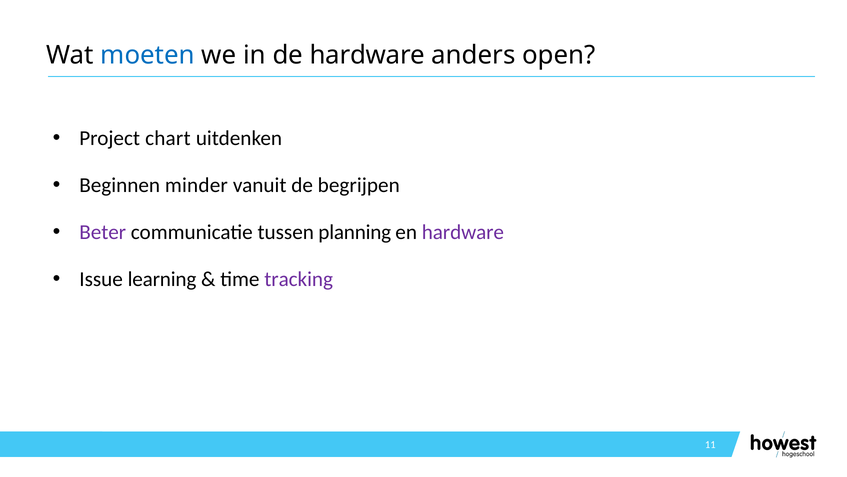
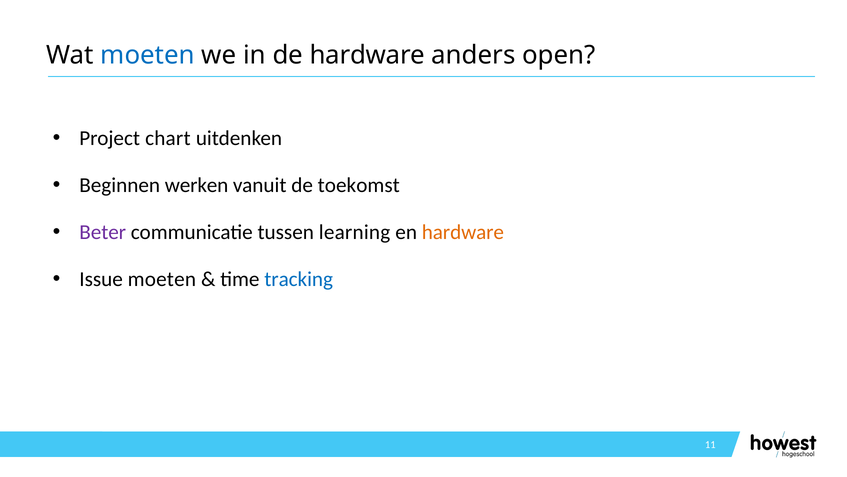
minder: minder -> werken (197, 185)
begrijpen: begrijpen -> toekomst (359, 185)
planning: planning -> learning (355, 232)
hardware colour: purple -> orange (463, 232)
Issue learning: learning -> moeten (162, 279)
tracking colour: purple -> blue (299, 279)
